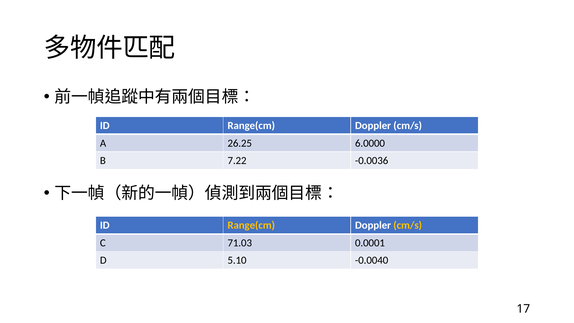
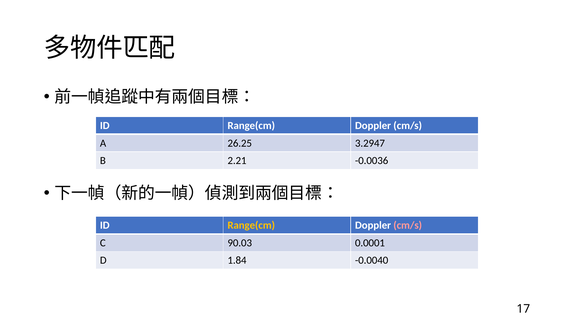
6.0000: 6.0000 -> 3.2947 (370, 143)
7.22: 7.22 -> 2.21 (237, 161)
cm/s colour: yellow -> pink (408, 225)
71.03: 71.03 -> 90.03 (240, 243)
5.10: 5.10 -> 1.84 (237, 260)
